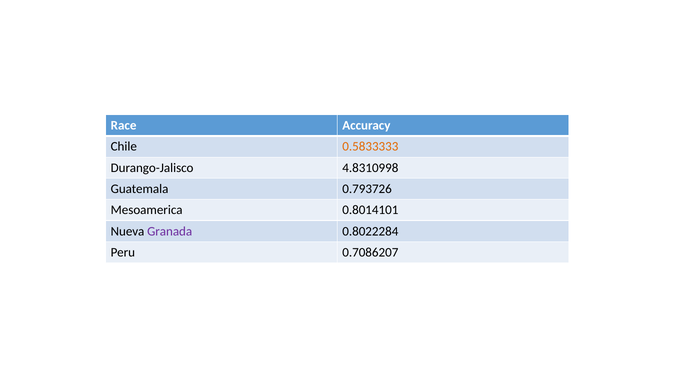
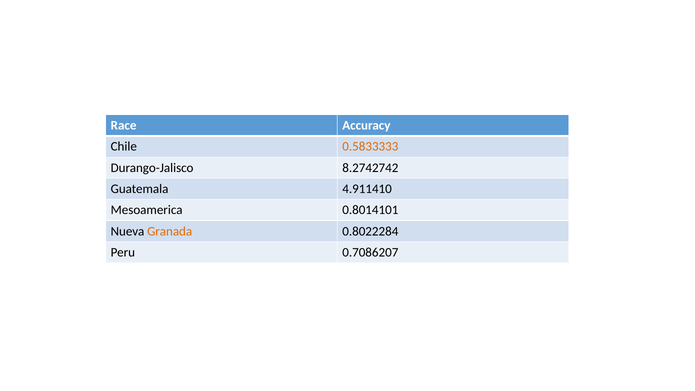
4.8310998: 4.8310998 -> 8.2742742 (370, 168)
0.793726: 0.793726 -> 4.911410 (367, 189)
Granada colour: purple -> orange (170, 231)
